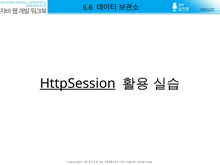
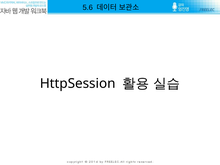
HttpSession underline: present -> none (78, 83)
